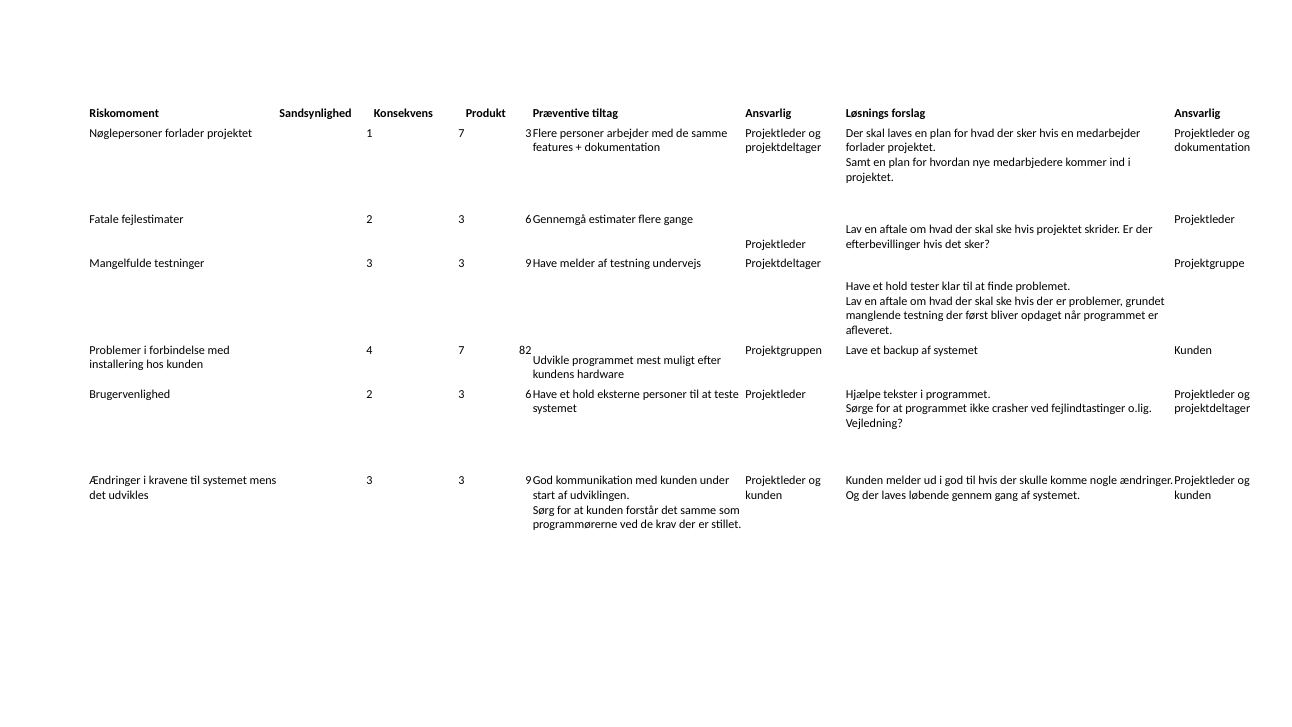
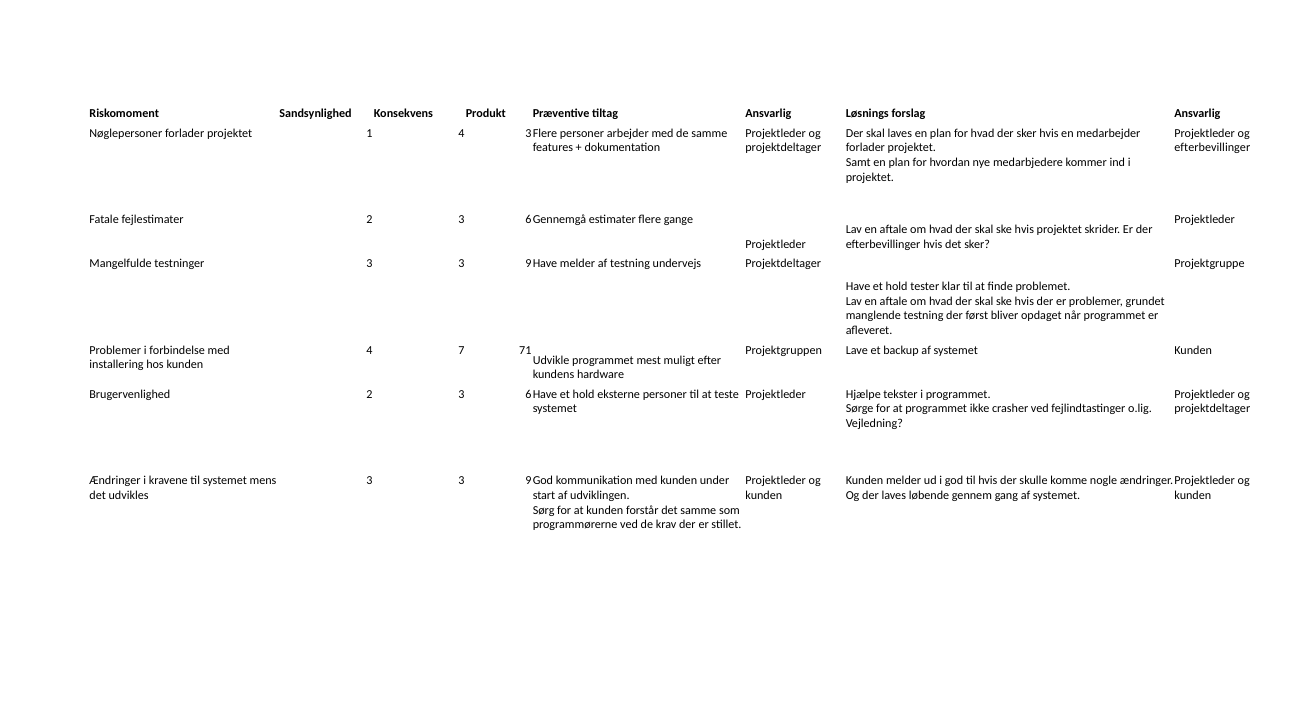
1 7: 7 -> 4 (462, 133)
dokumentation: dokumentation -> efterbevillinger (1212, 148)
82: 82 -> 71 (525, 350)
